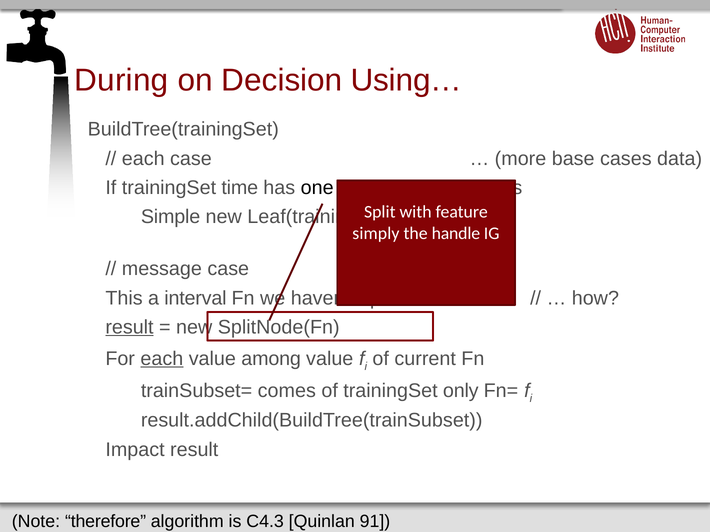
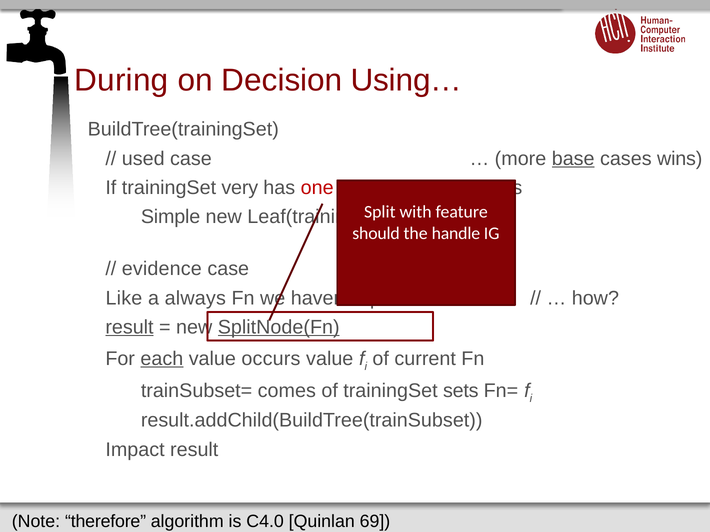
each: each -> used (143, 159)
base underline: none -> present (573, 159)
data: data -> wins (680, 159)
time: time -> very (240, 188)
one colour: black -> red (317, 188)
simply: simply -> should (376, 233)
message: message -> evidence (162, 269)
This: This -> Like (124, 298)
interval: interval -> always (195, 298)
SplitNode(Fn underline: none -> present (279, 327)
among: among -> occurs (271, 359)
only: only -> sets (461, 391)
C4.3: C4.3 -> C4.0 (265, 522)
91: 91 -> 69 (375, 522)
